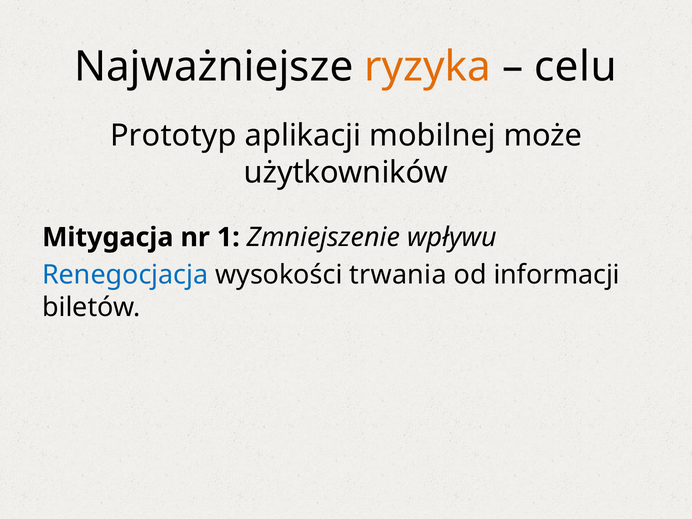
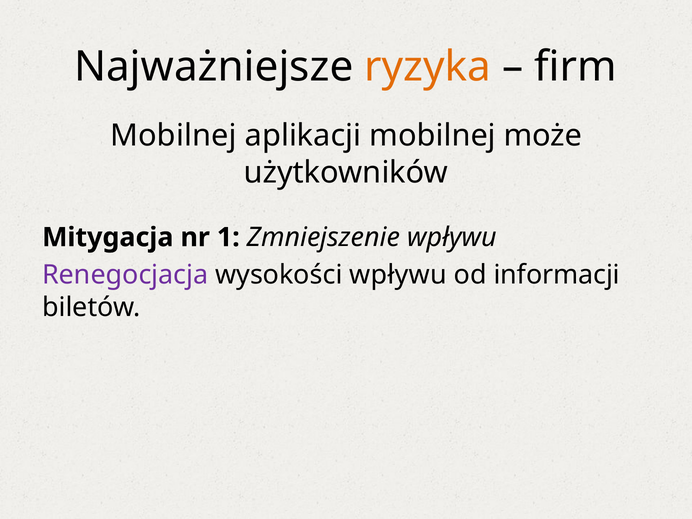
celu: celu -> firm (576, 67)
Prototyp: Prototyp -> Mobilnej (173, 136)
Renegocjacja colour: blue -> purple (125, 275)
wysokości trwania: trwania -> wpływu (398, 275)
